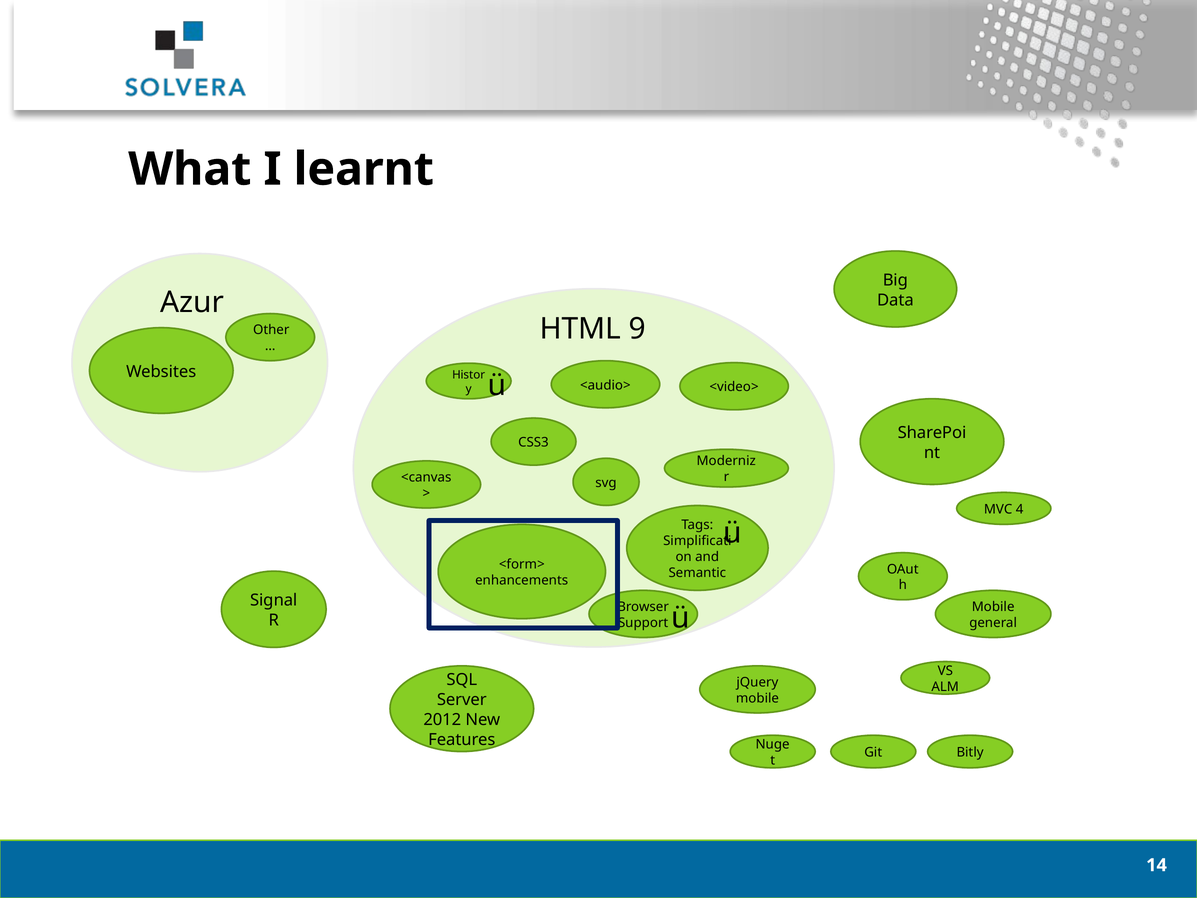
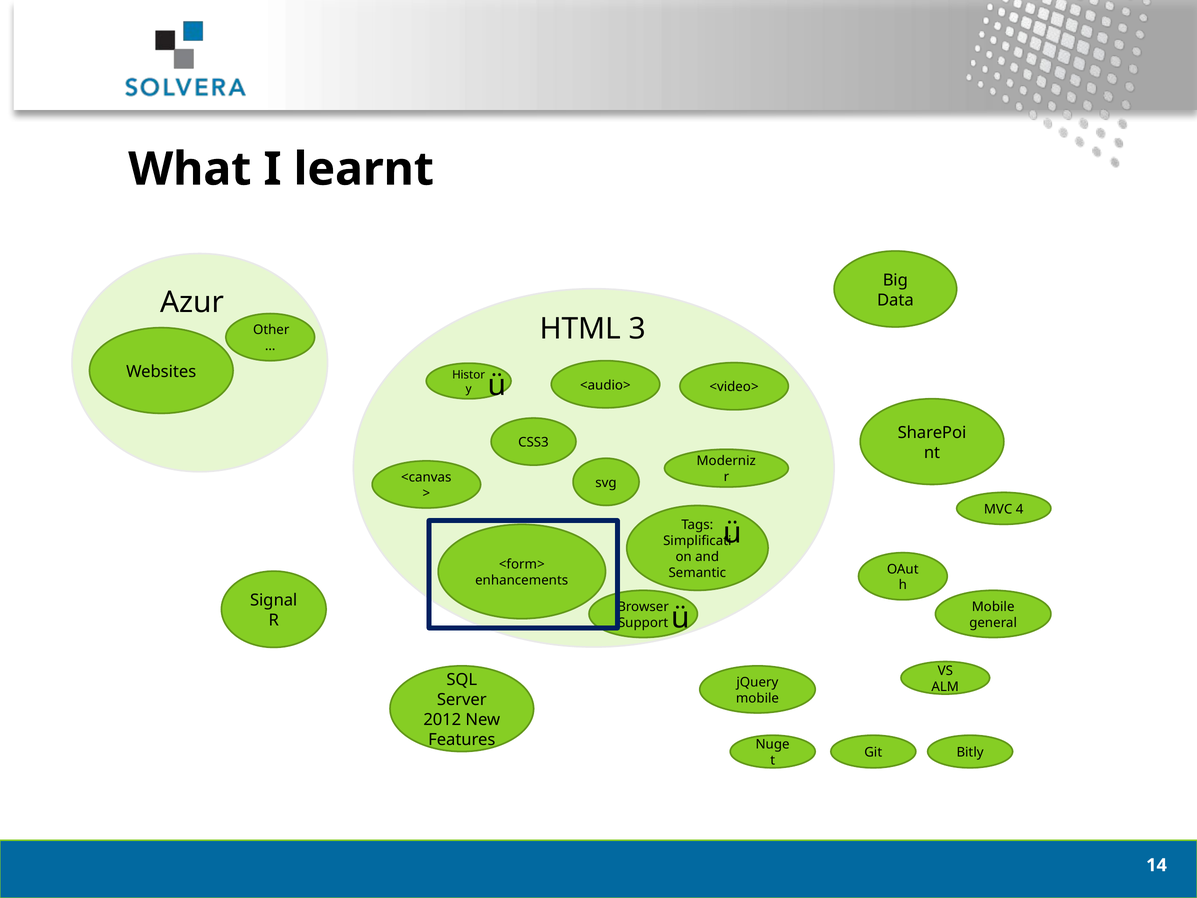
9: 9 -> 3 (637, 329)
